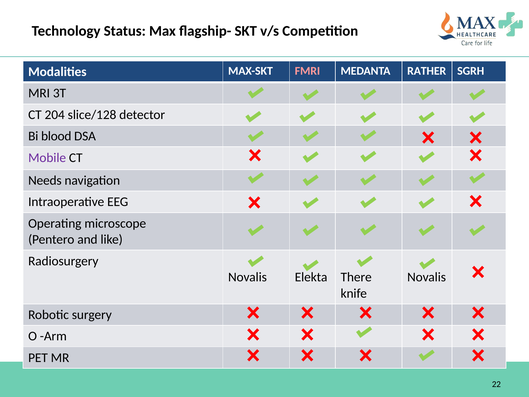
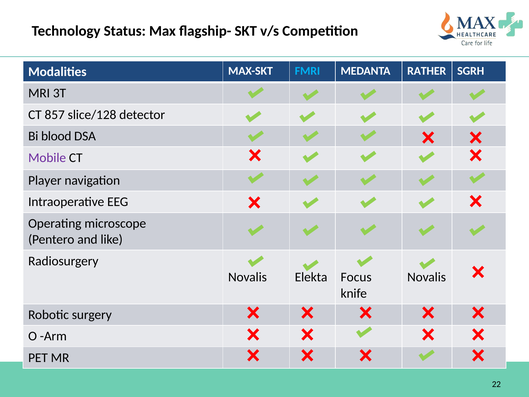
FMRI colour: pink -> light blue (307, 71)
204: 204 -> 857 (55, 115)
Needs: Needs -> Player (45, 180)
There: There -> Focus (356, 277)
